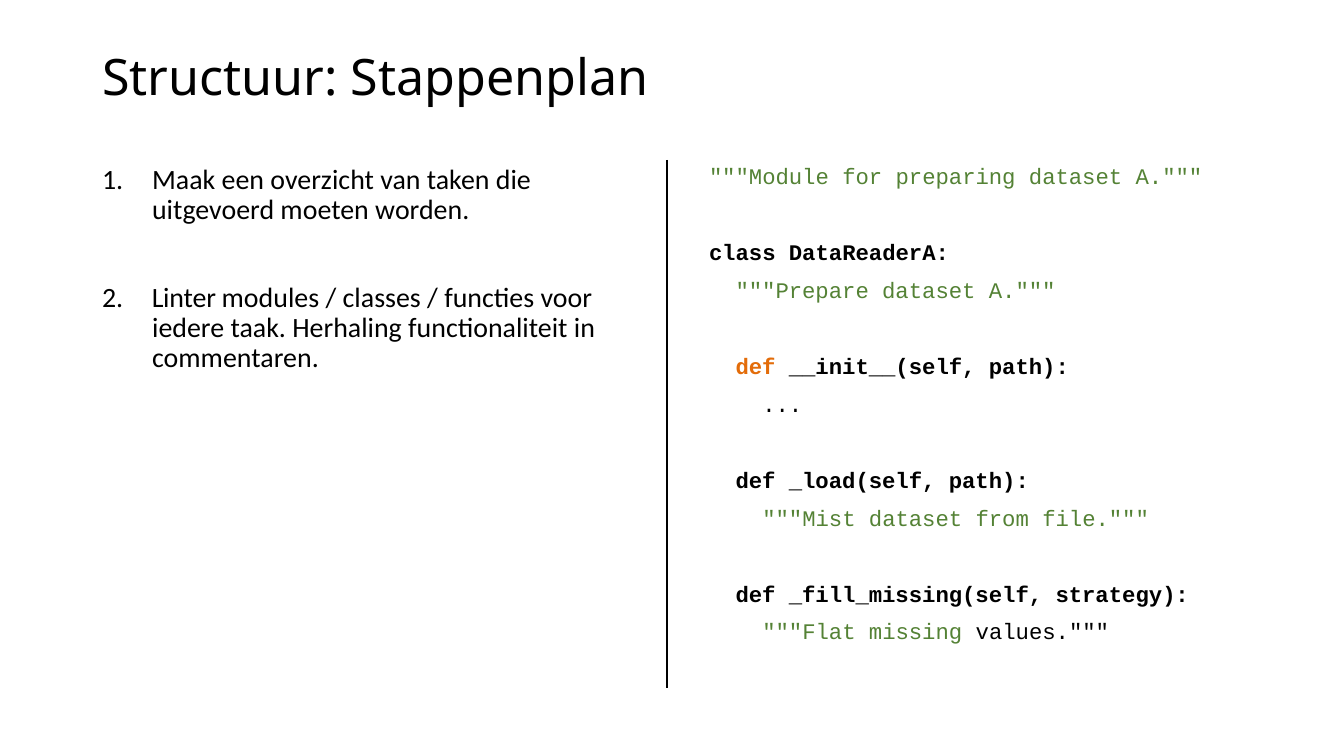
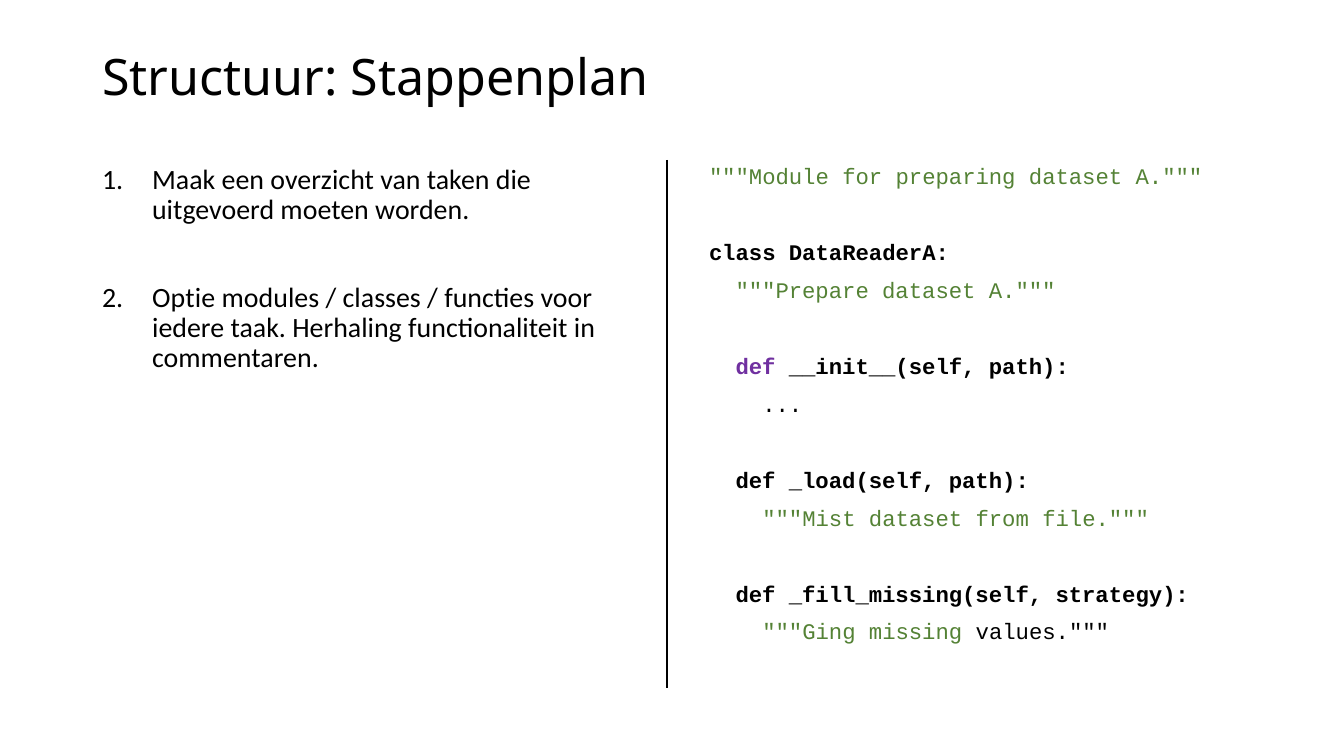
Linter: Linter -> Optie (184, 298)
def colour: orange -> purple (756, 367)
Flat: Flat -> Ging (809, 632)
